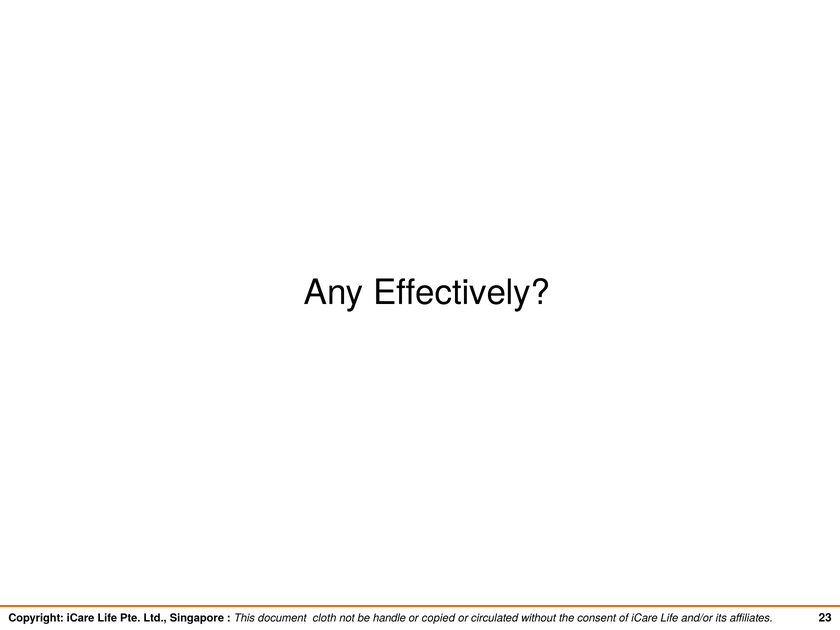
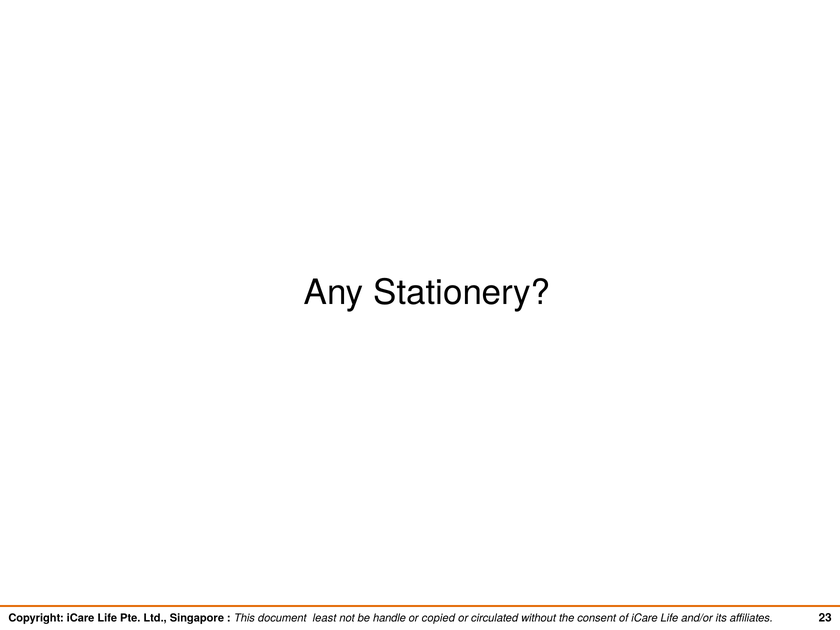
Effectively: Effectively -> Stationery (462, 293)
cloth: cloth -> least (325, 618)
